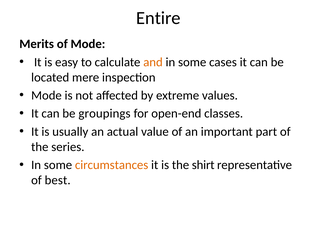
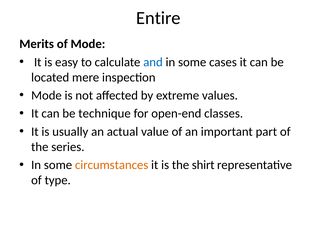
and colour: orange -> blue (153, 62)
groupings: groupings -> technique (105, 114)
best: best -> type (58, 180)
